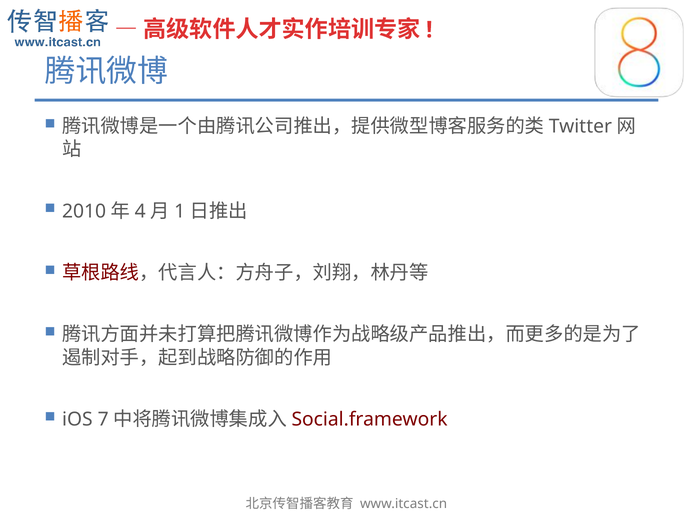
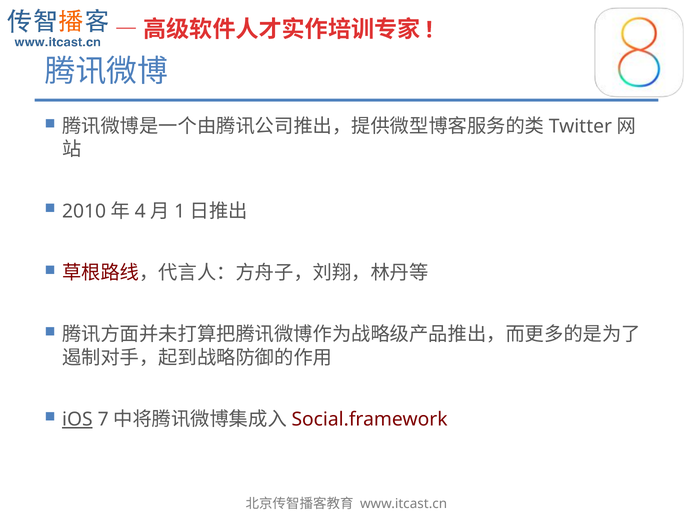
iOS underline: none -> present (77, 419)
